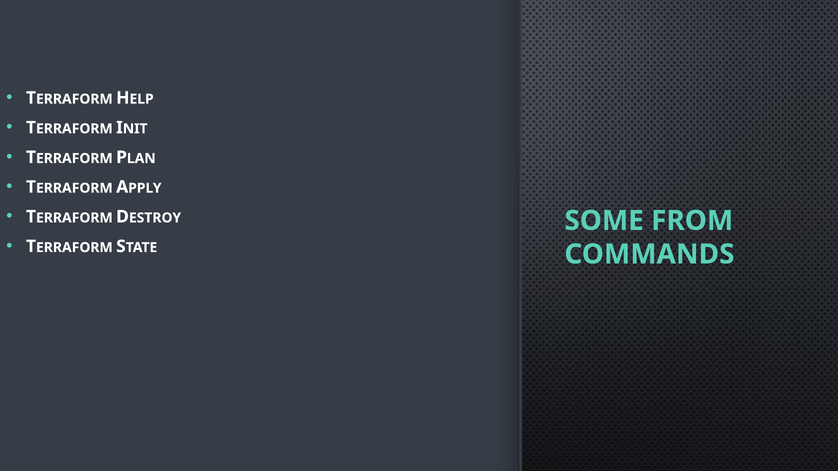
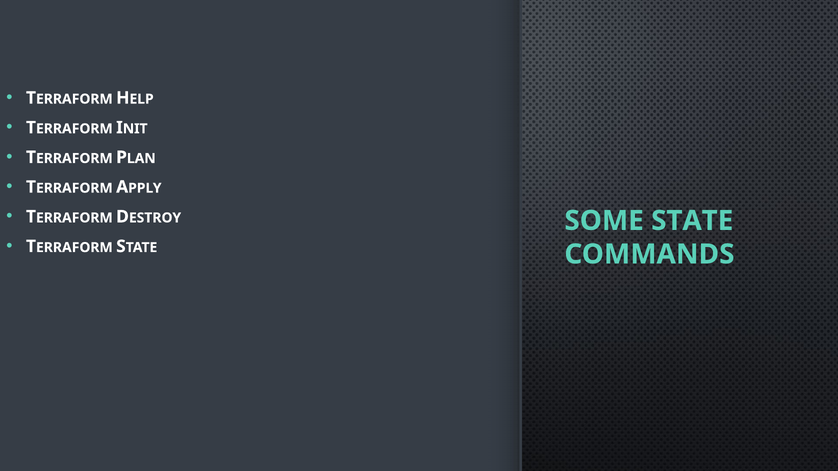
SOME FROM: FROM -> STATE (692, 221)
